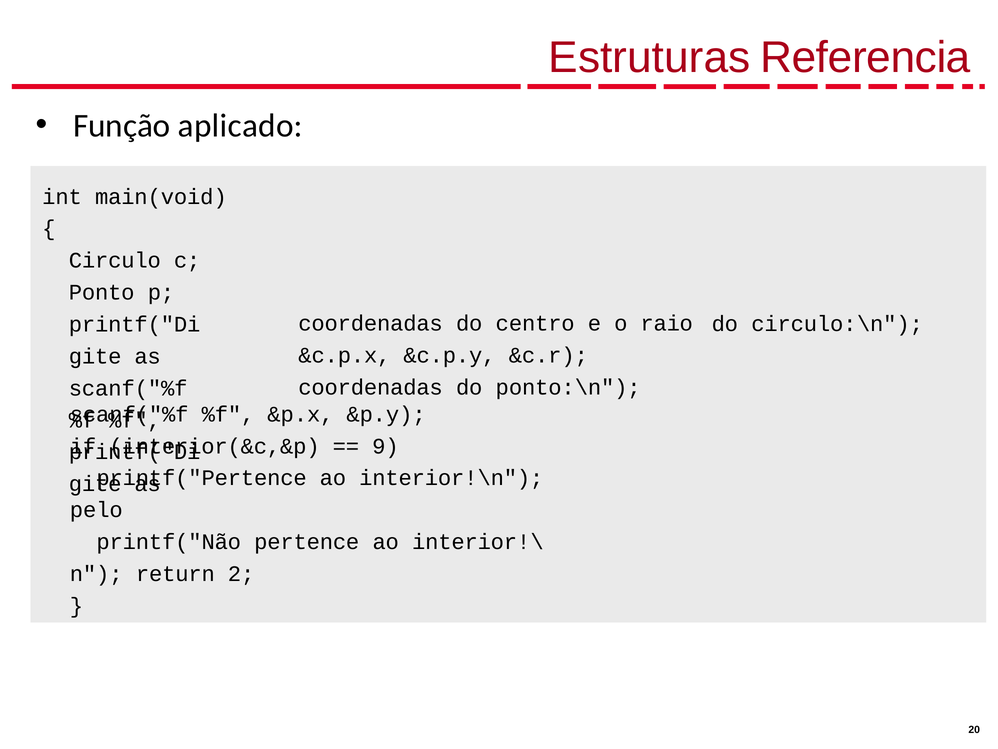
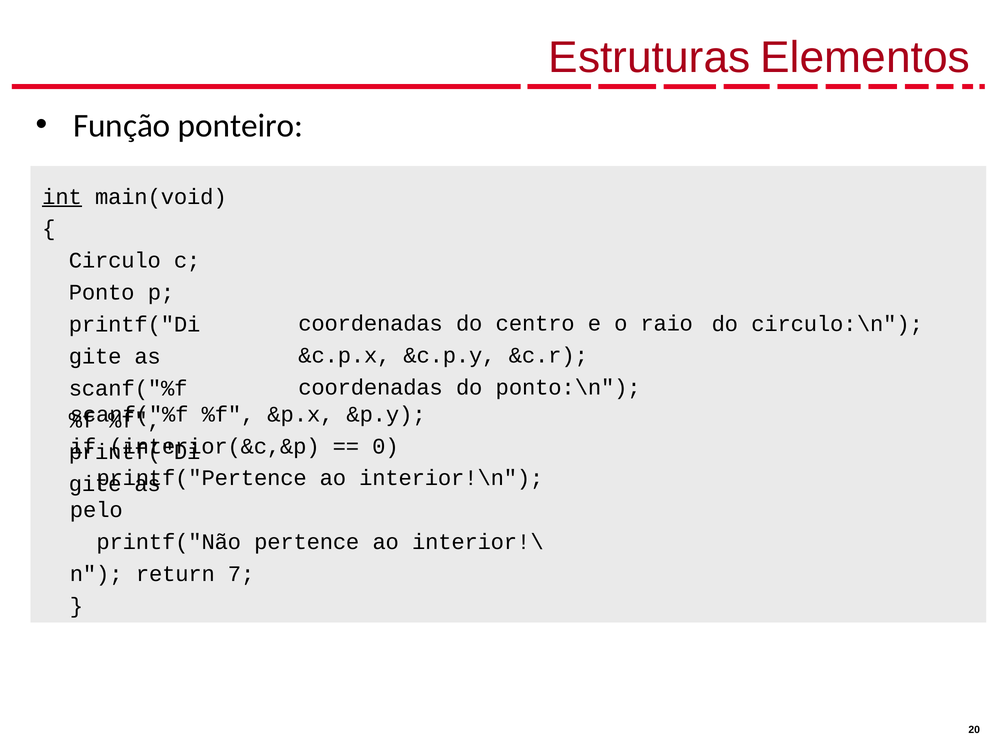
Referencia: Referencia -> Elementos (865, 57)
aplicado: aplicado -> ponteiro (241, 126)
int underline: none -> present (62, 197)
9: 9 -> 0 (385, 446)
2: 2 -> 7 (241, 574)
